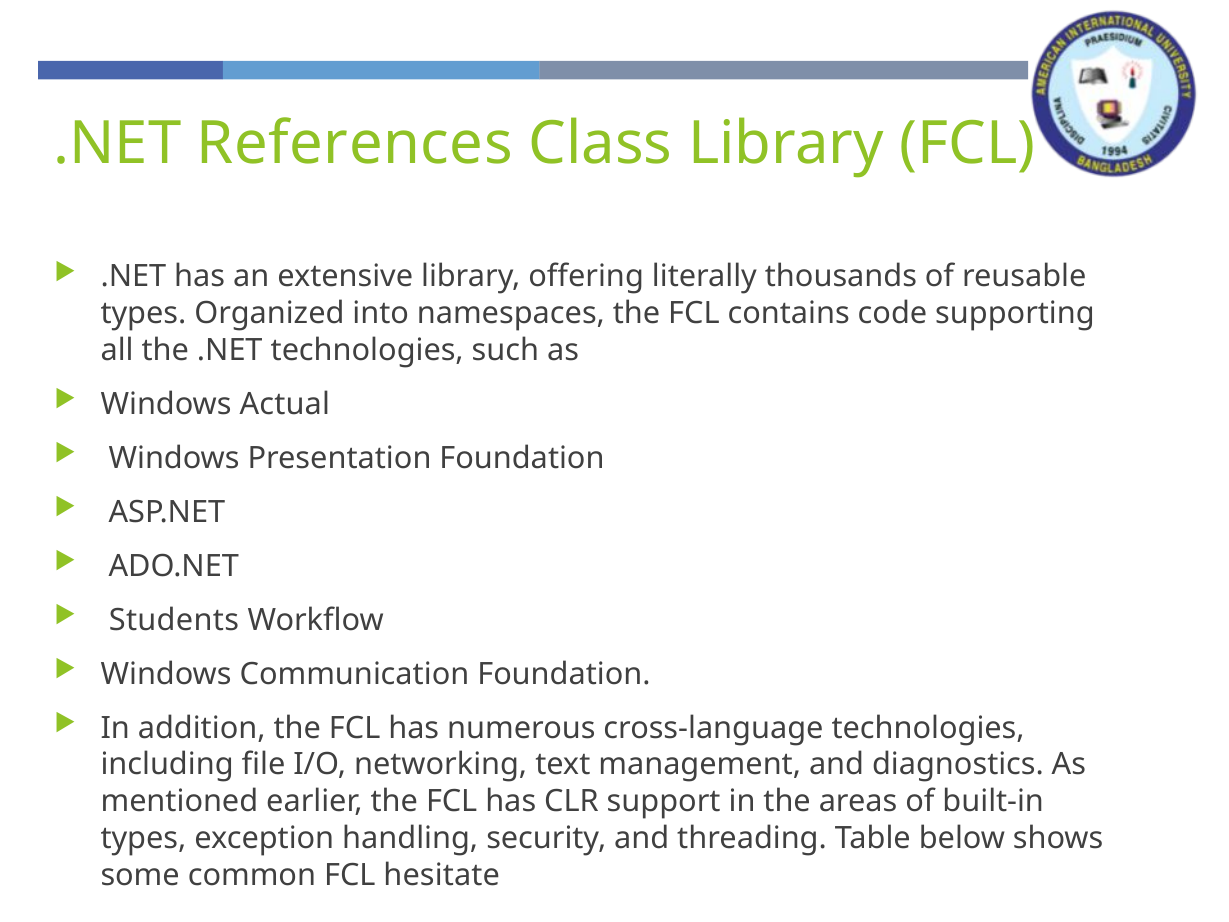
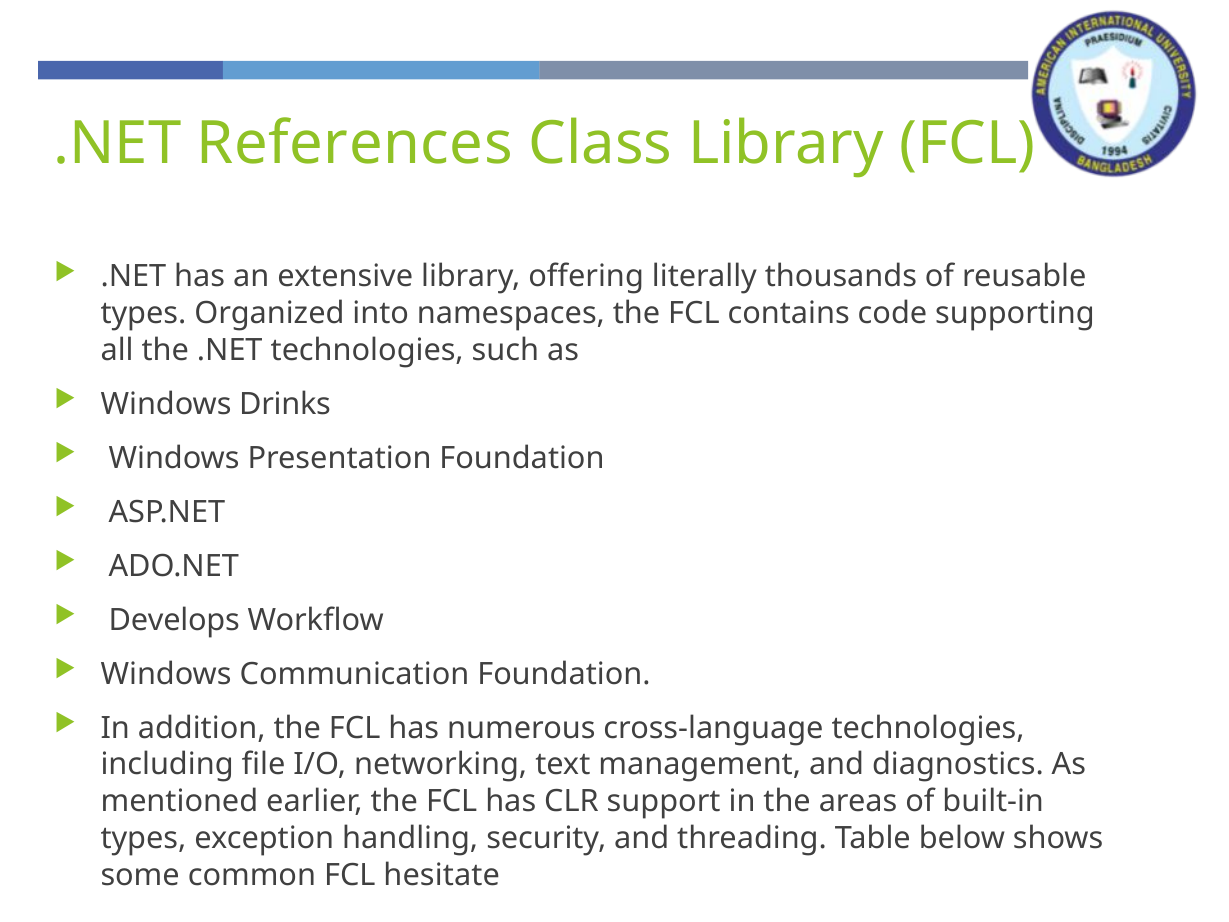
Actual: Actual -> Drinks (285, 404)
Students: Students -> Develops (174, 620)
